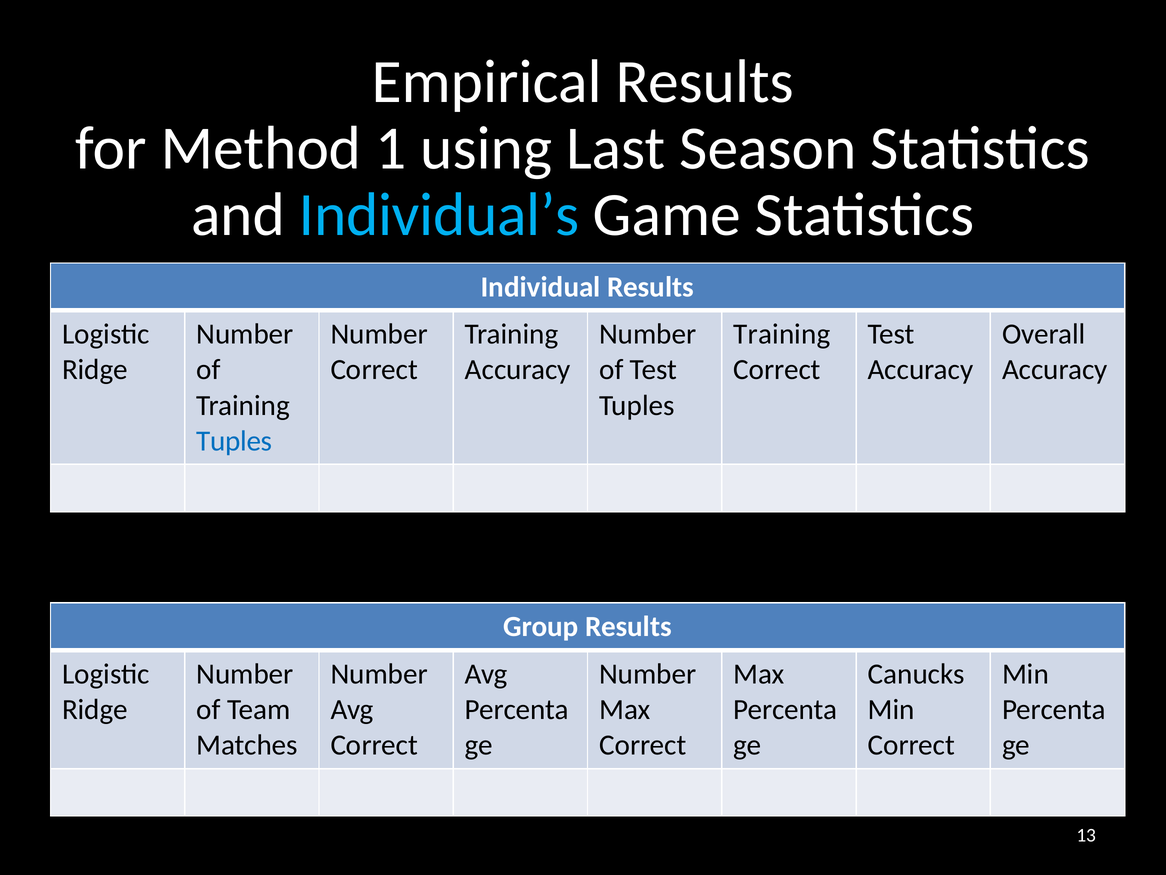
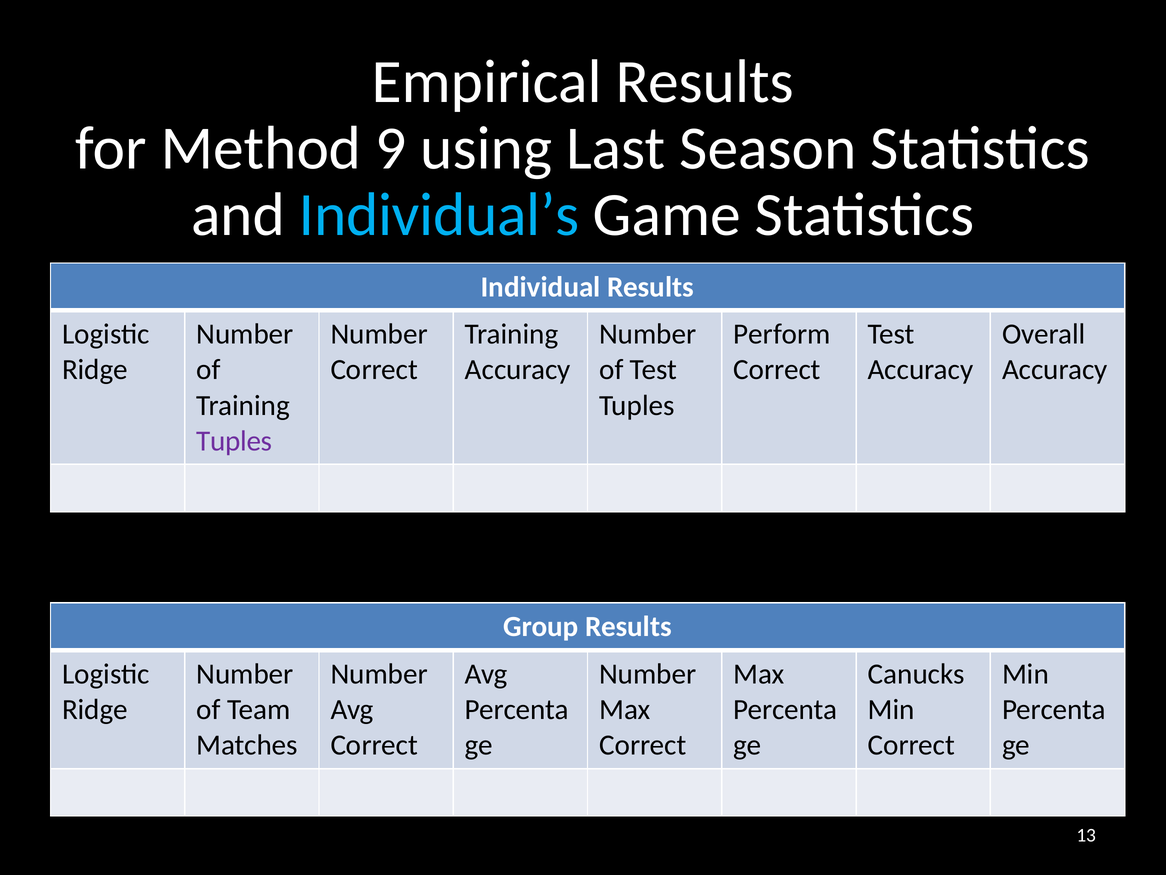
1: 1 -> 9 (391, 149)
Training: Training -> Perform (782, 334)
Tuples colour: blue -> purple (234, 441)
